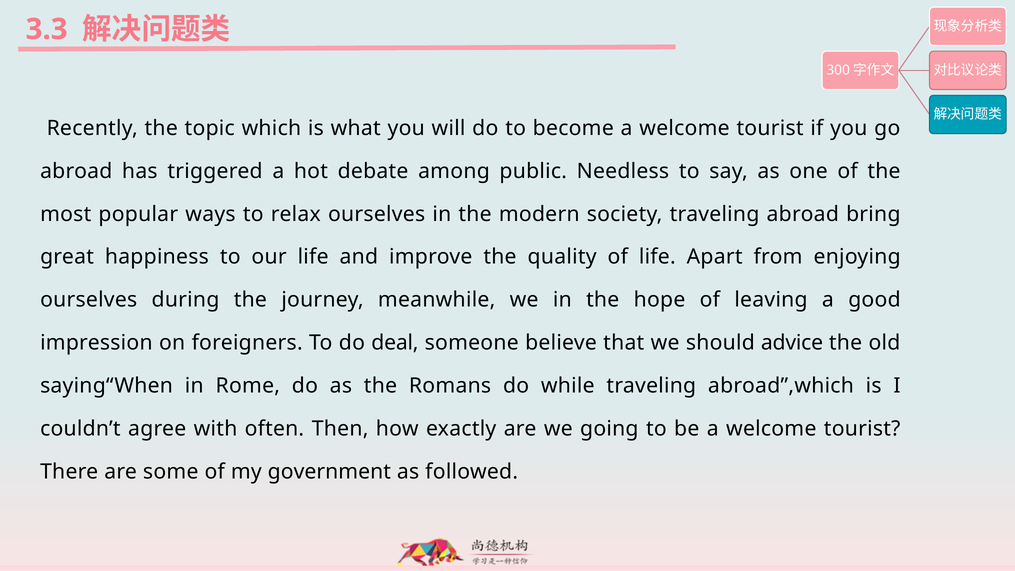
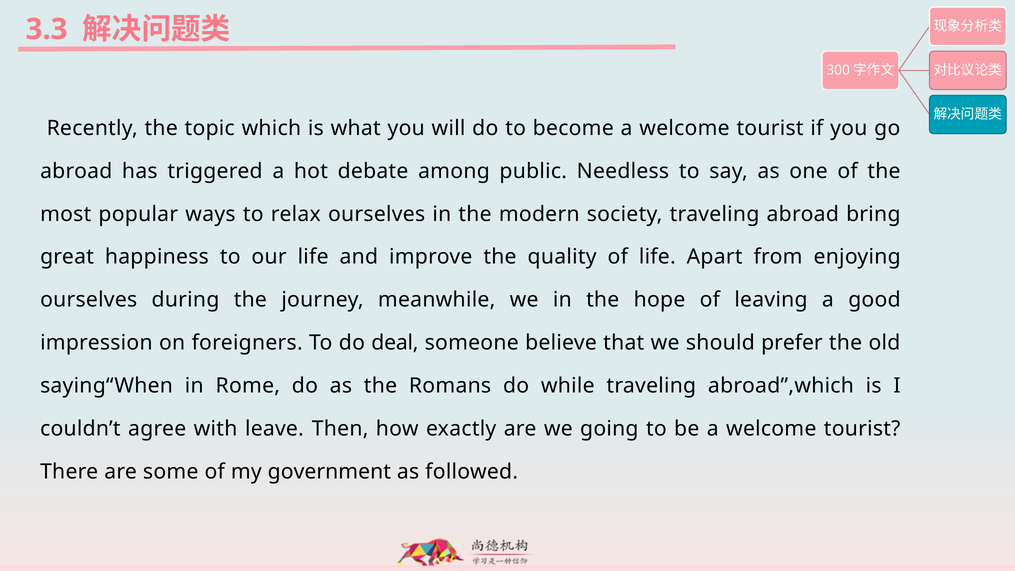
advice: advice -> prefer (792, 343)
often: often -> leave (274, 429)
